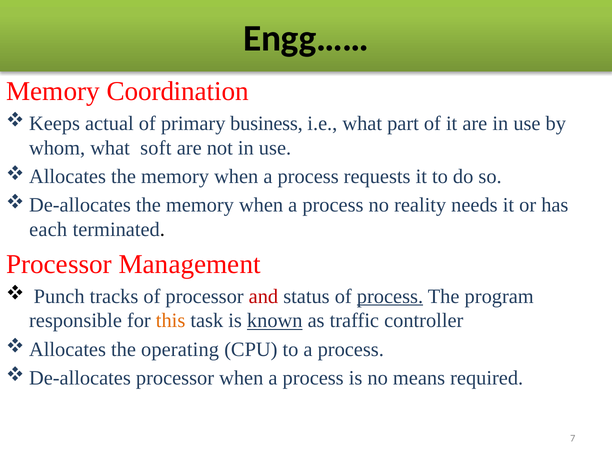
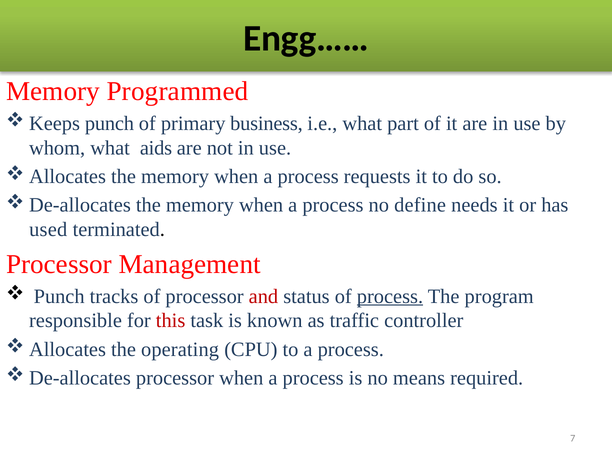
Coordination: Coordination -> Programmed (178, 91)
actual: actual -> punch (110, 124)
soft: soft -> aids (156, 148)
reality: reality -> define (420, 205)
each: each -> used (48, 230)
this colour: orange -> red (171, 321)
known underline: present -> none (275, 321)
